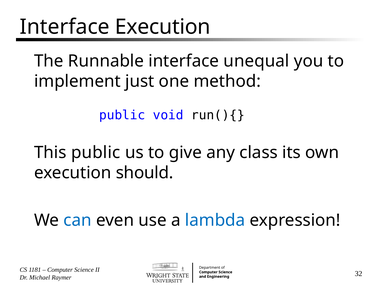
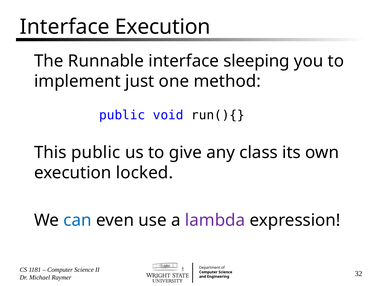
unequal: unequal -> sleeping (257, 61)
should: should -> locked (144, 173)
lambda colour: blue -> purple (215, 221)
